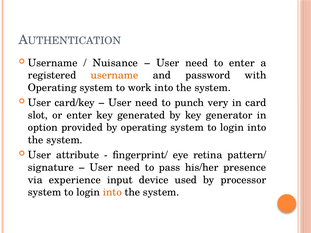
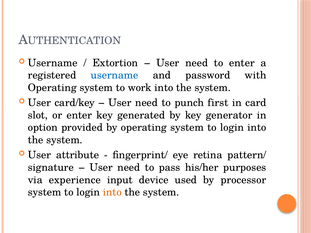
Nuisance: Nuisance -> Extortion (115, 63)
username colour: orange -> blue (115, 75)
very: very -> first (218, 103)
presence: presence -> purposes (245, 168)
